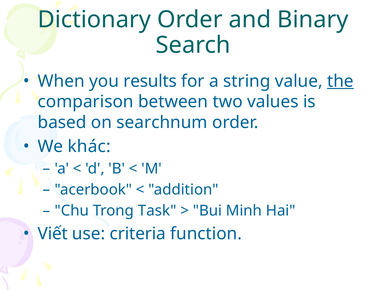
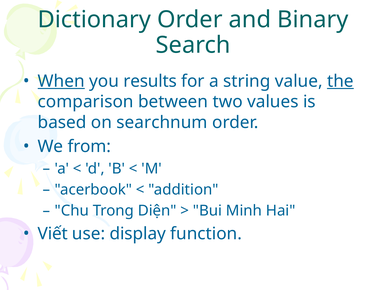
When underline: none -> present (61, 81)
khác: khác -> from (89, 147)
Task: Task -> Diện (157, 211)
criteria: criteria -> display (138, 234)
